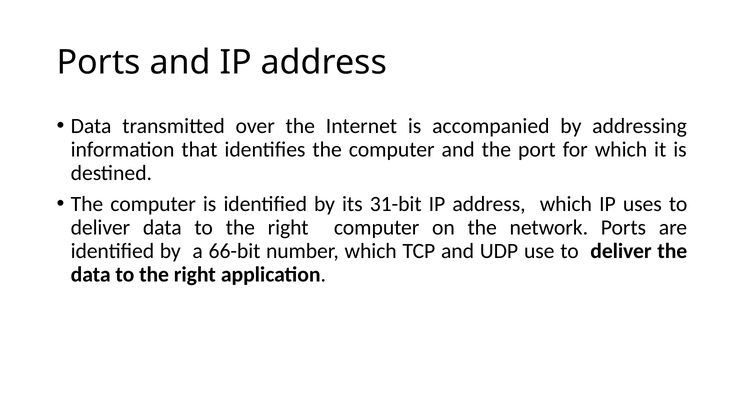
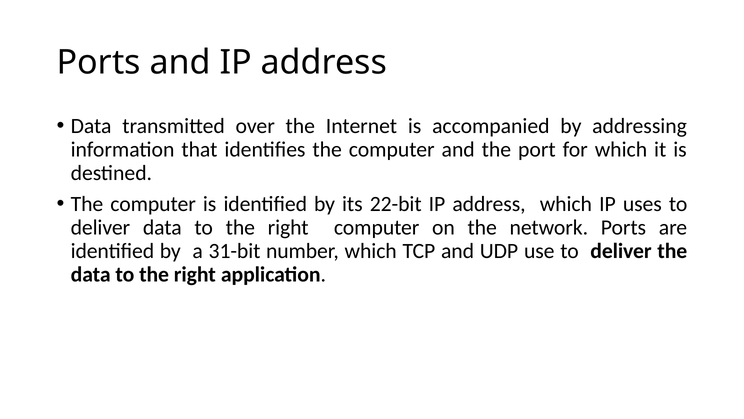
31-bit: 31-bit -> 22-bit (396, 204)
66-bit: 66-bit -> 31-bit (235, 251)
